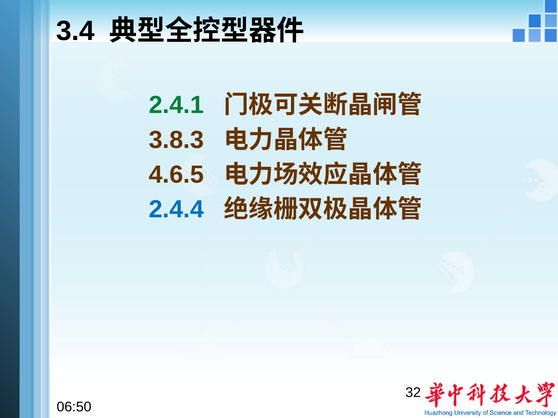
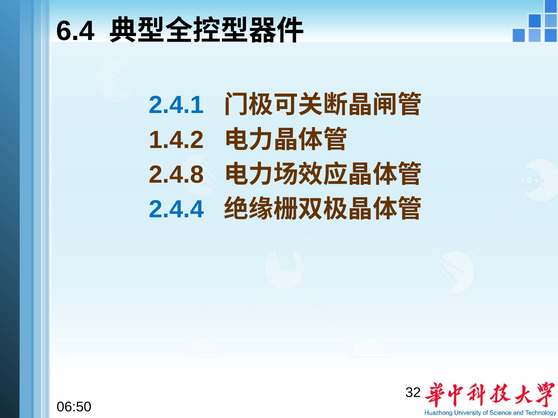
3.4: 3.4 -> 6.4 (75, 31)
2.4.1 colour: green -> blue (176, 105)
3.8.3: 3.8.3 -> 1.4.2 (176, 140)
4.6.5: 4.6.5 -> 2.4.8 (176, 175)
